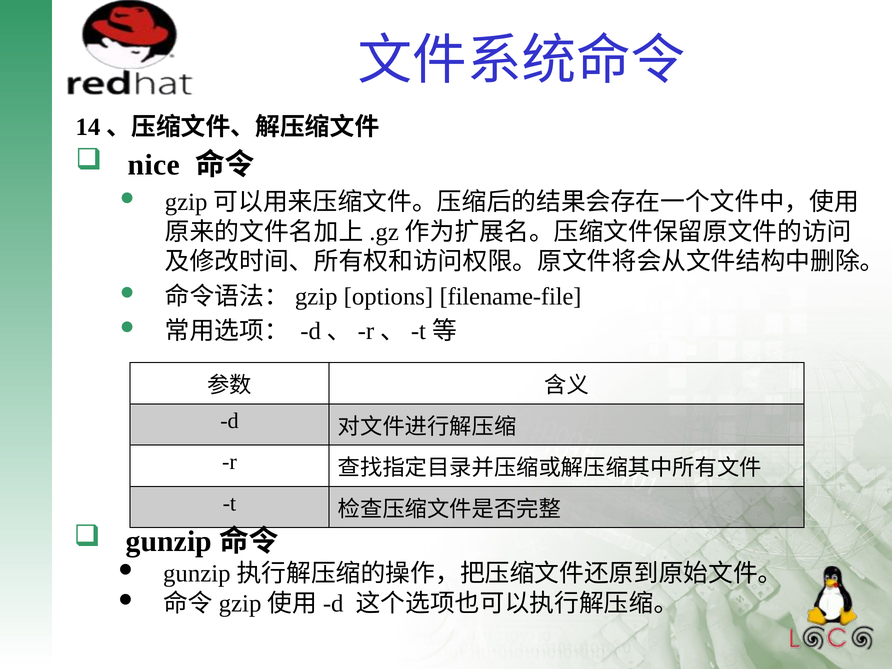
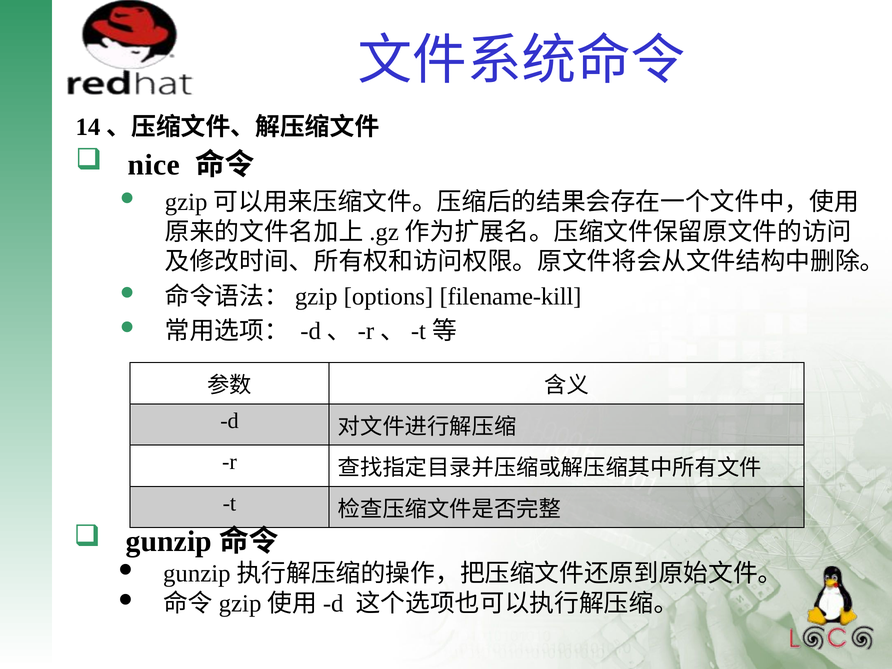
filename-file: filename-file -> filename-kill (510, 296)
